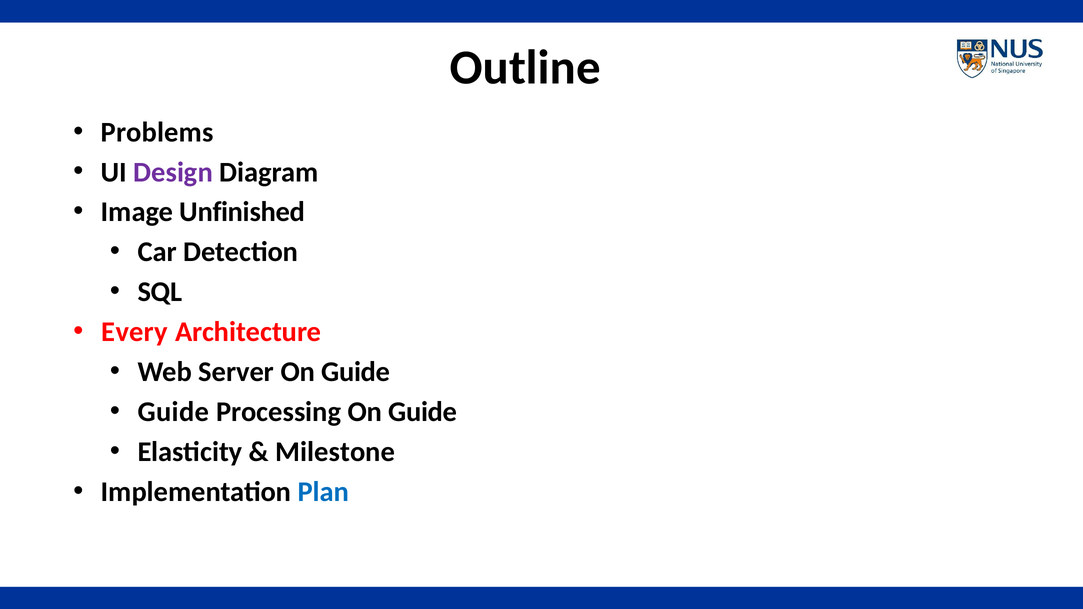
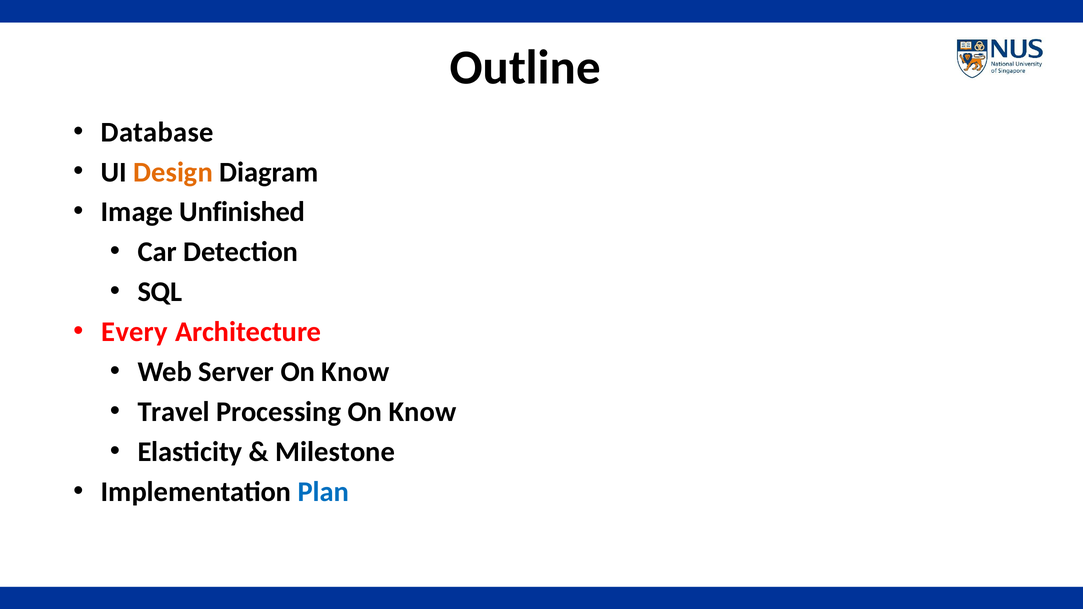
Problems: Problems -> Database (157, 132)
Design colour: purple -> orange (173, 172)
Server On Guide: Guide -> Know (355, 372)
Guide: Guide -> Travel (174, 412)
Processing On Guide: Guide -> Know (422, 412)
